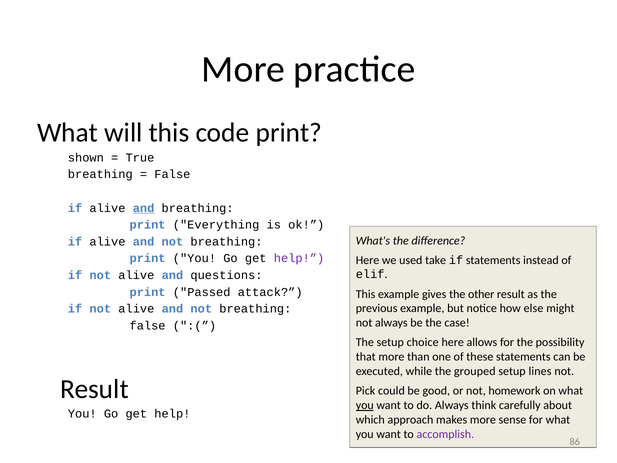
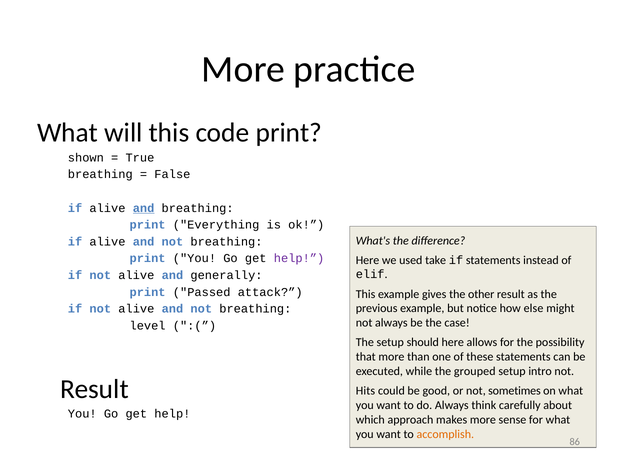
questions: questions -> generally (227, 275)
false: false -> level (148, 326)
choice: choice -> should (423, 342)
lines: lines -> intro (540, 371)
Pick: Pick -> Hits (366, 391)
homework: homework -> sometimes (514, 391)
you underline: present -> none (365, 405)
accomplish colour: purple -> orange (445, 434)
